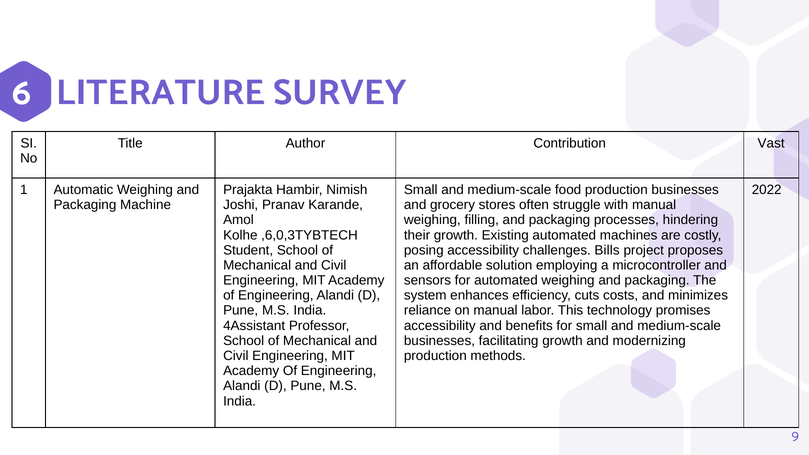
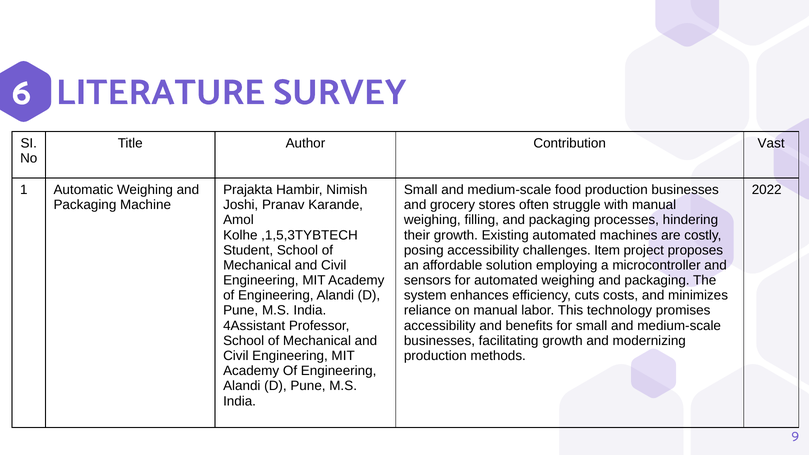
,6,0,3TYBTECH: ,6,0,3TYBTECH -> ,1,5,3TYBTECH (309, 235)
Bills: Bills -> Item (607, 250)
